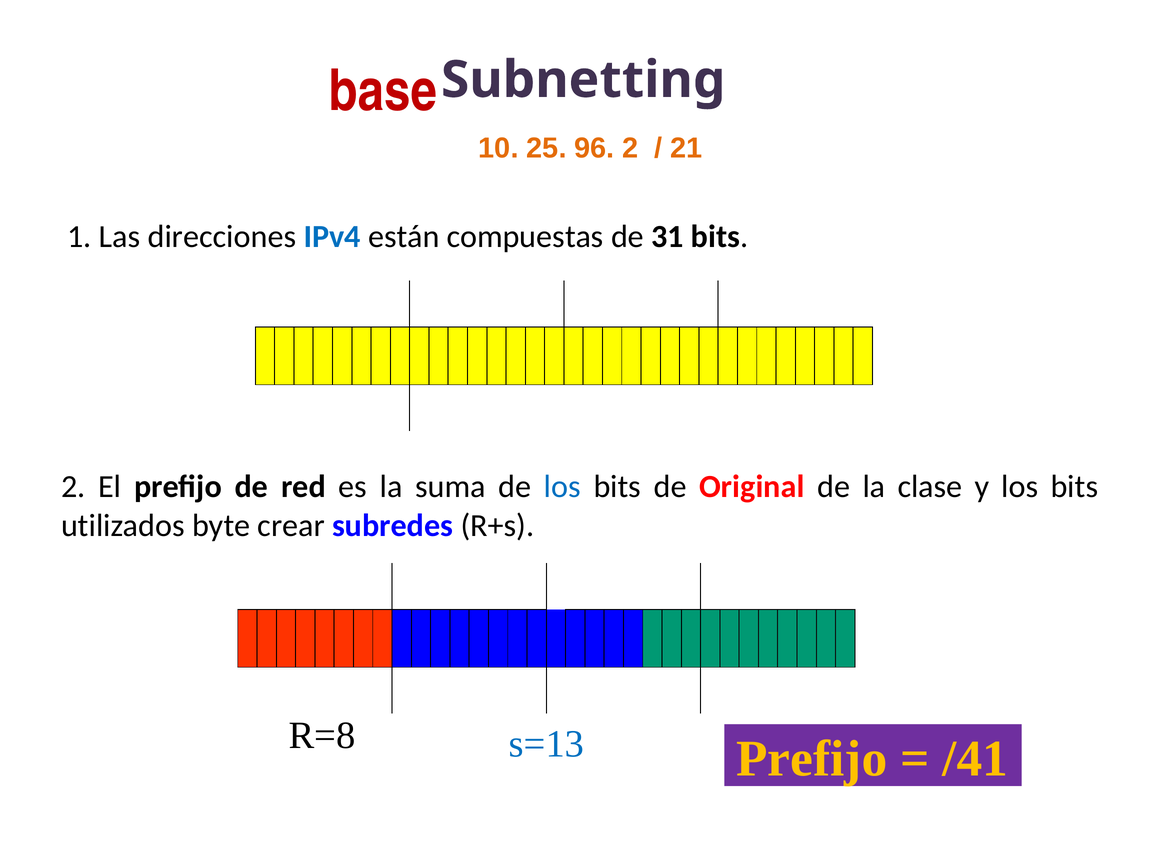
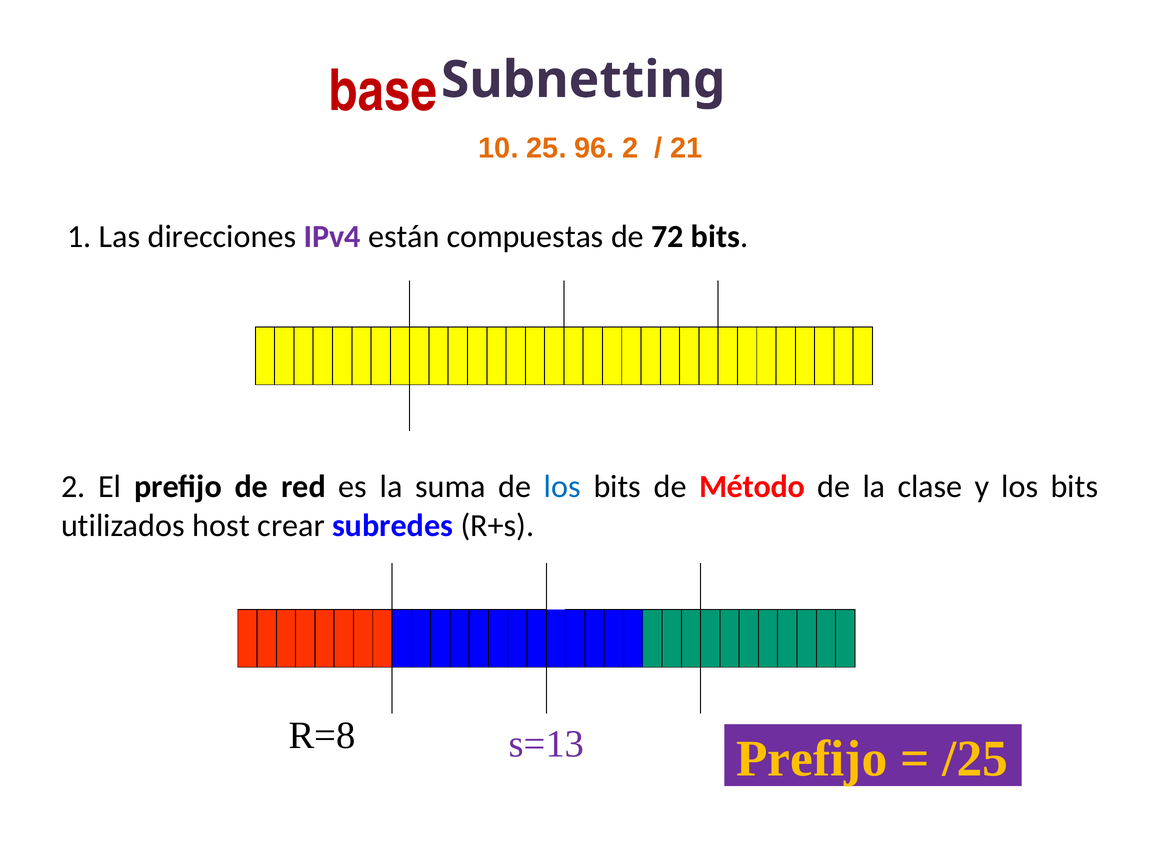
IPv4 colour: blue -> purple (332, 237)
31: 31 -> 72 (667, 237)
de Original: Original -> Método (752, 487)
byte: byte -> host (221, 526)
s=13 colour: blue -> purple (546, 745)
/41: /41 -> /25 (975, 759)
